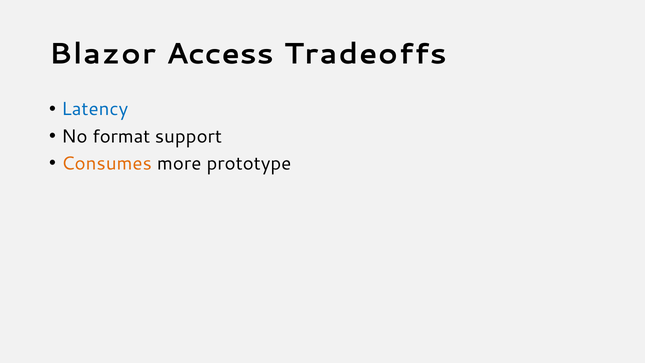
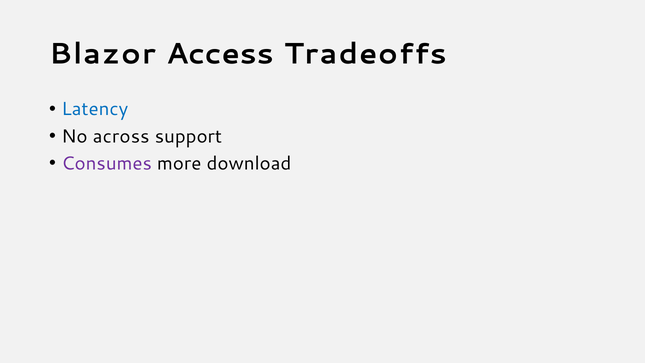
format: format -> across (121, 136)
Consumes colour: orange -> purple (107, 163)
prototype: prototype -> download (249, 163)
